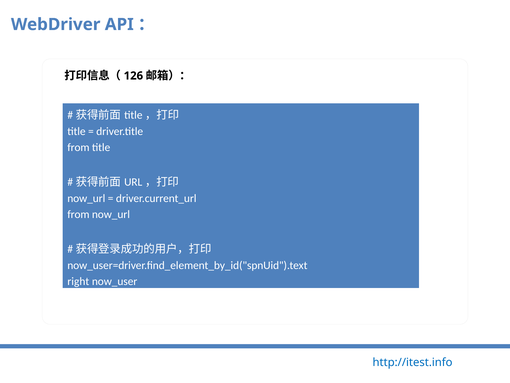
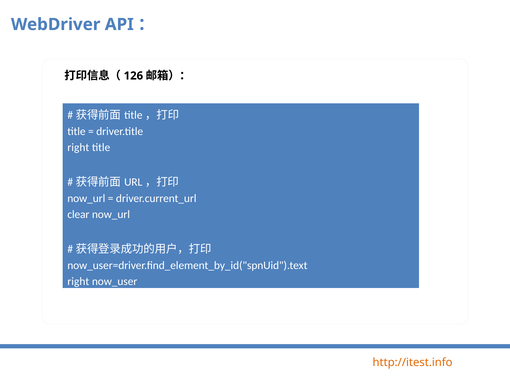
from: from -> right (78, 147)
from: from -> clear (78, 214)
http://itest.info colour: blue -> orange (413, 362)
